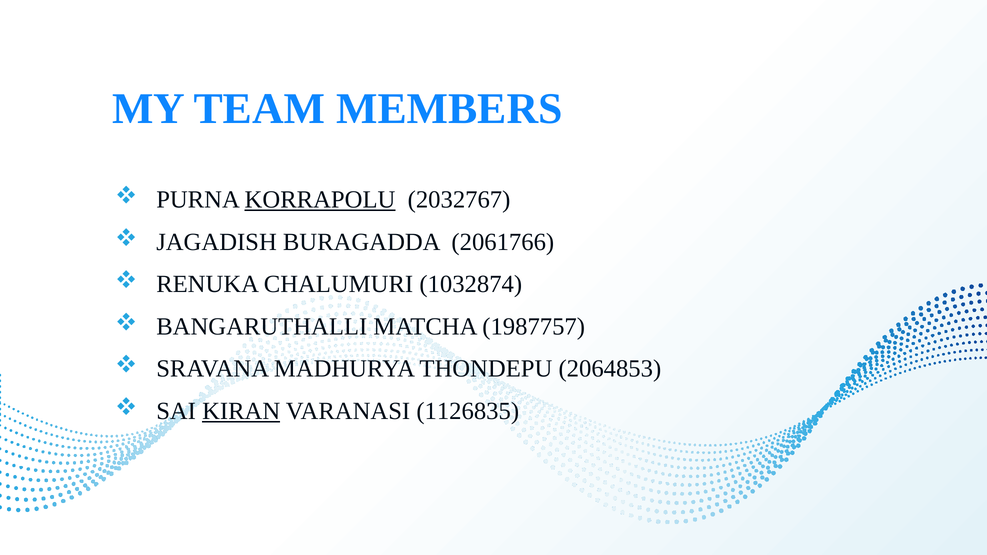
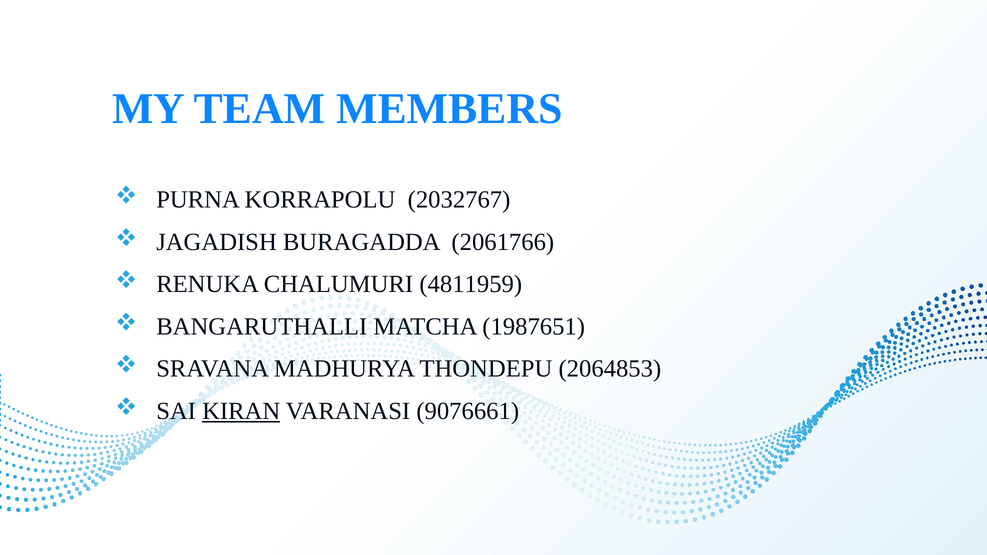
KORRAPOLU underline: present -> none (320, 200)
1032874: 1032874 -> 4811959 (471, 284)
1987757: 1987757 -> 1987651 (534, 327)
1126835: 1126835 -> 9076661 (468, 411)
